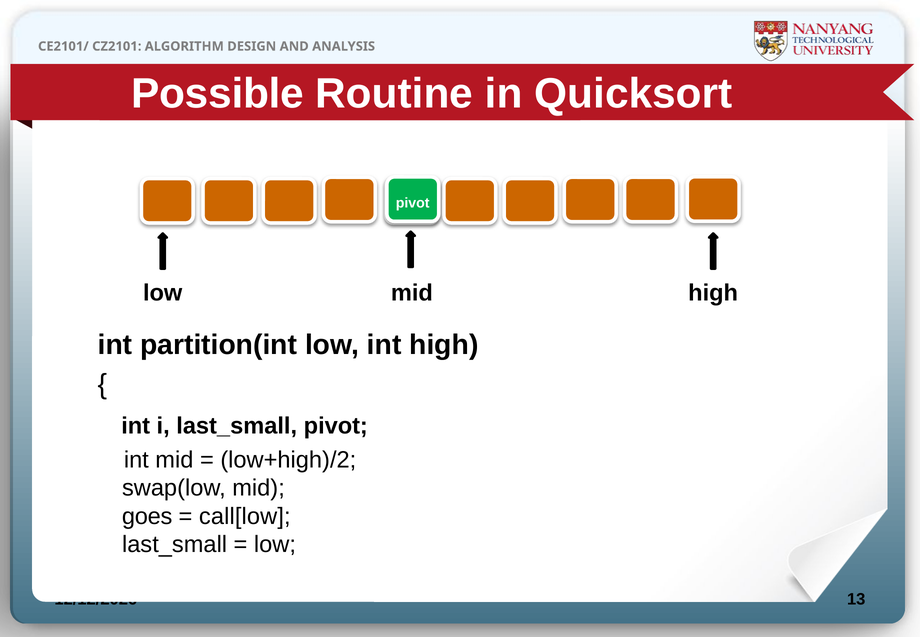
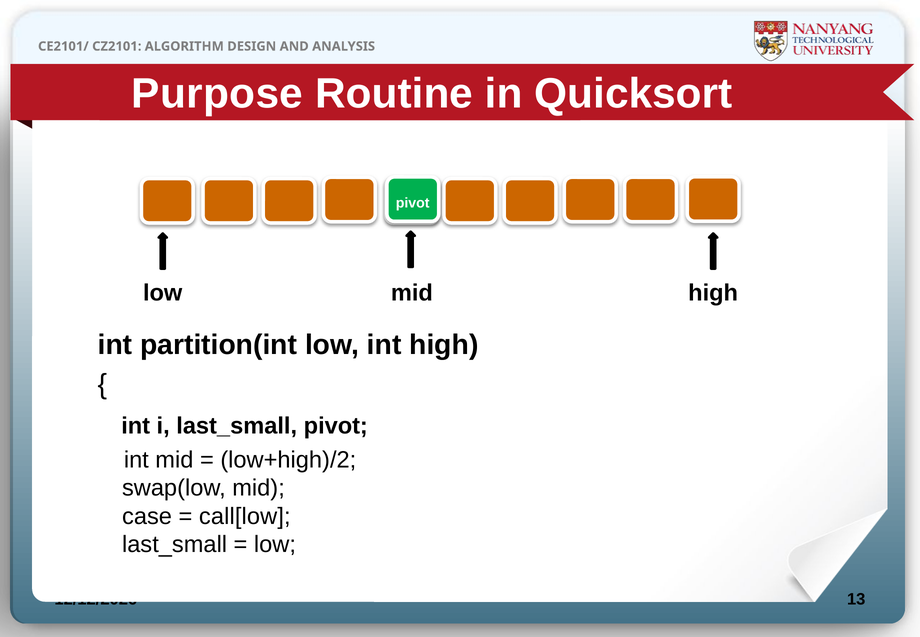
Possible: Possible -> Purpose (217, 94)
goes: goes -> case (147, 516)
